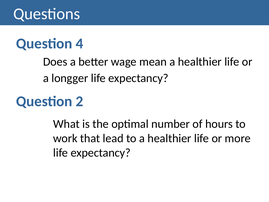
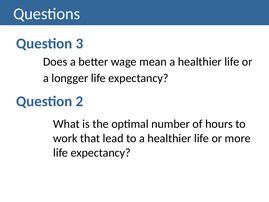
4: 4 -> 3 (80, 44)
